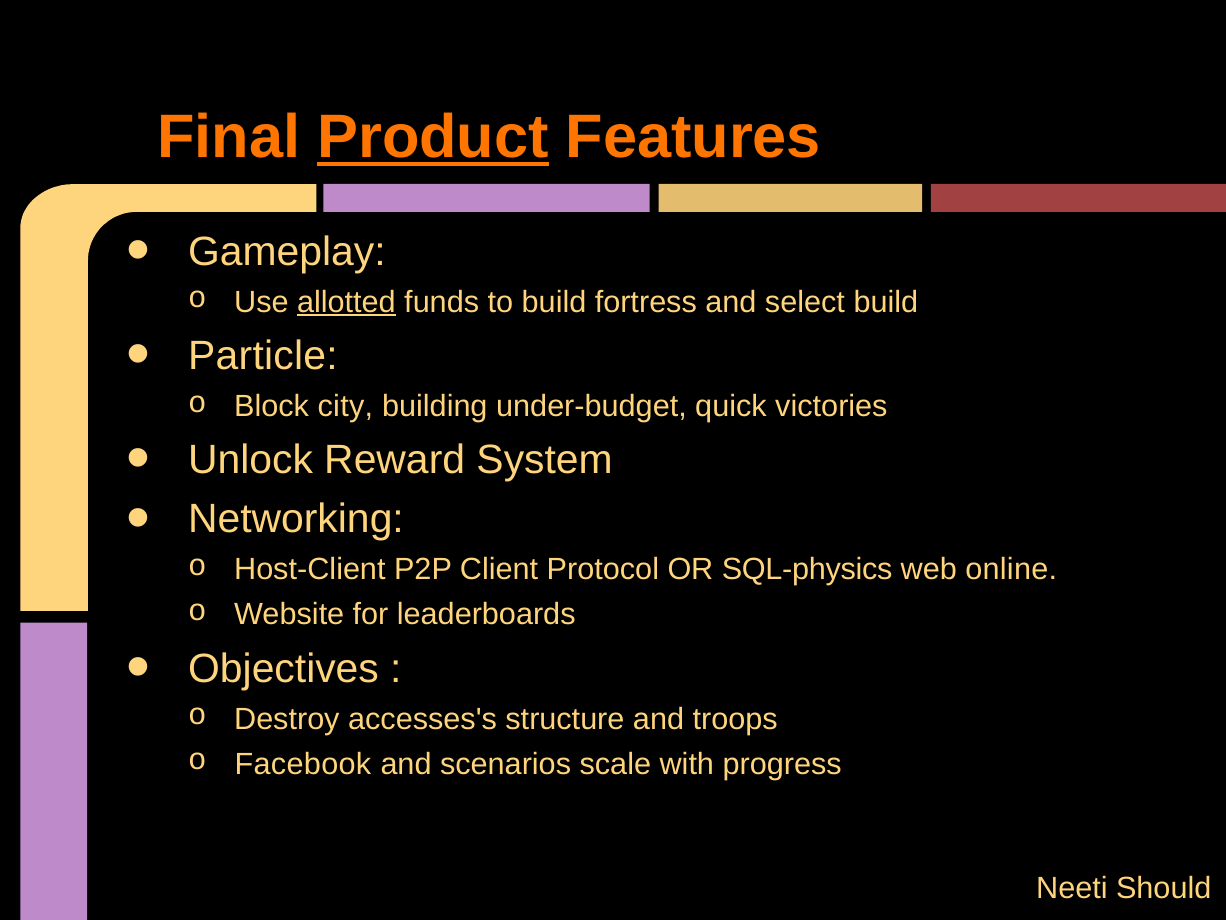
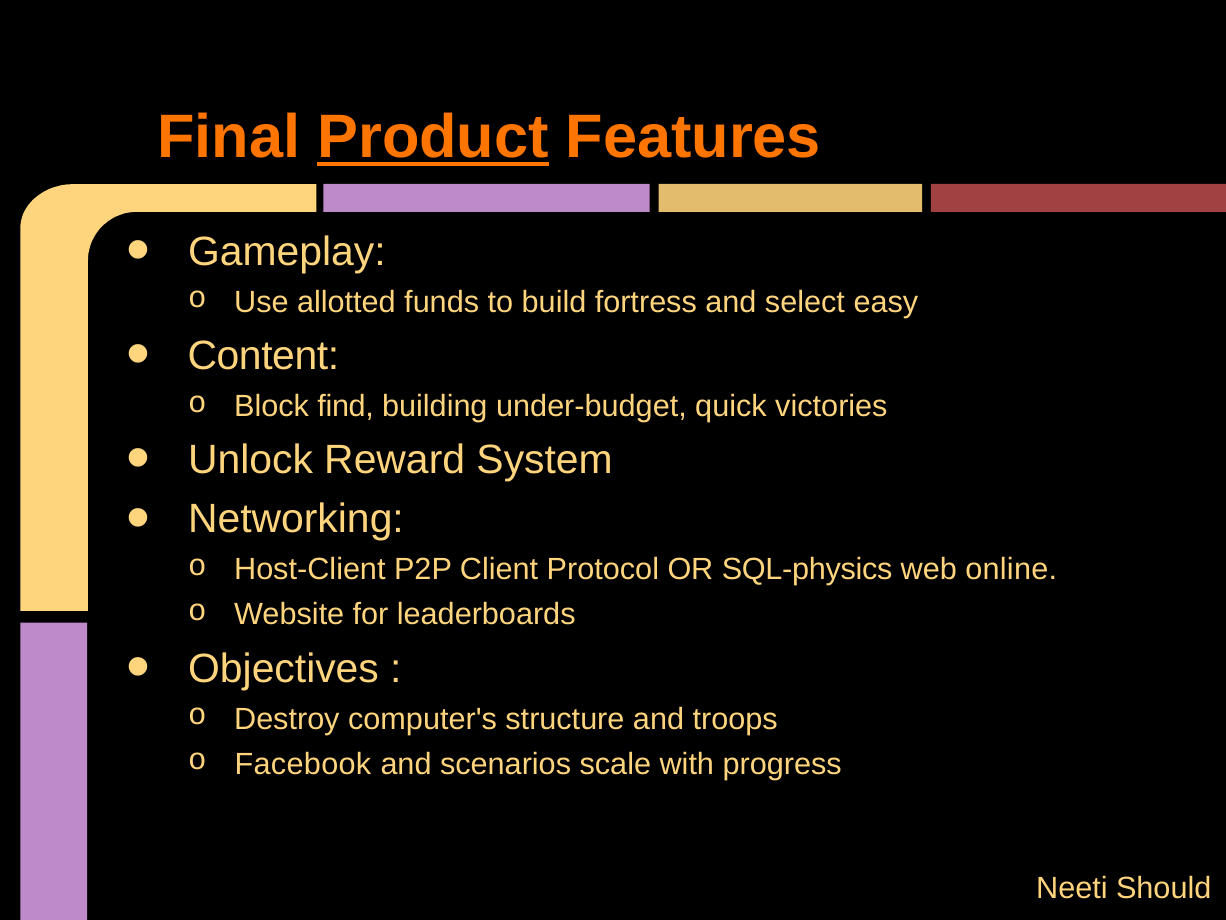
allotted underline: present -> none (346, 302)
select build: build -> easy (886, 302)
Particle: Particle -> Content (263, 356)
city: city -> find (346, 406)
accesses's: accesses's -> computer's (422, 719)
